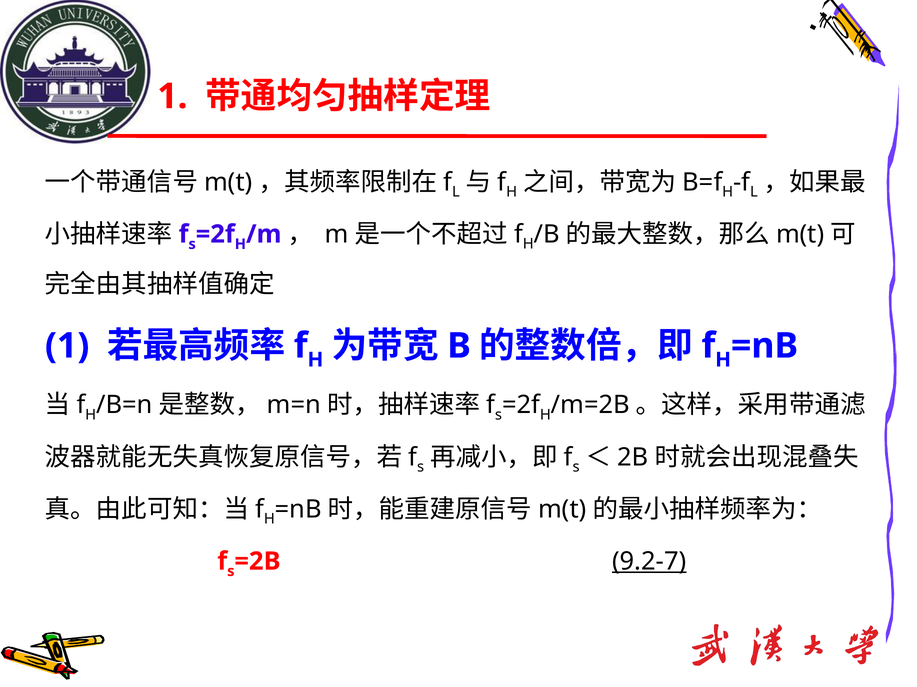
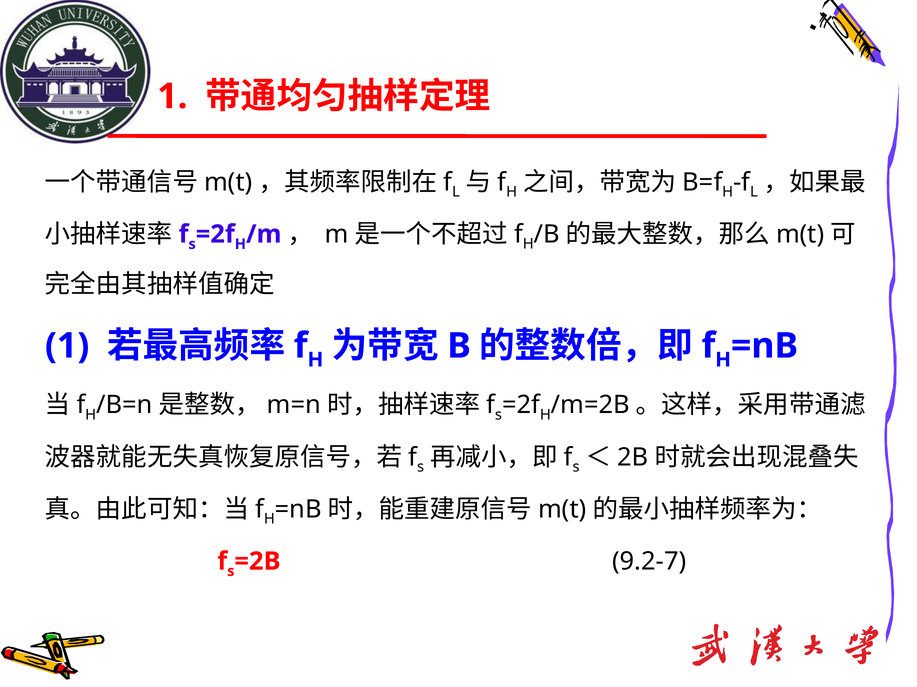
9.2-7 underline: present -> none (649, 562)
